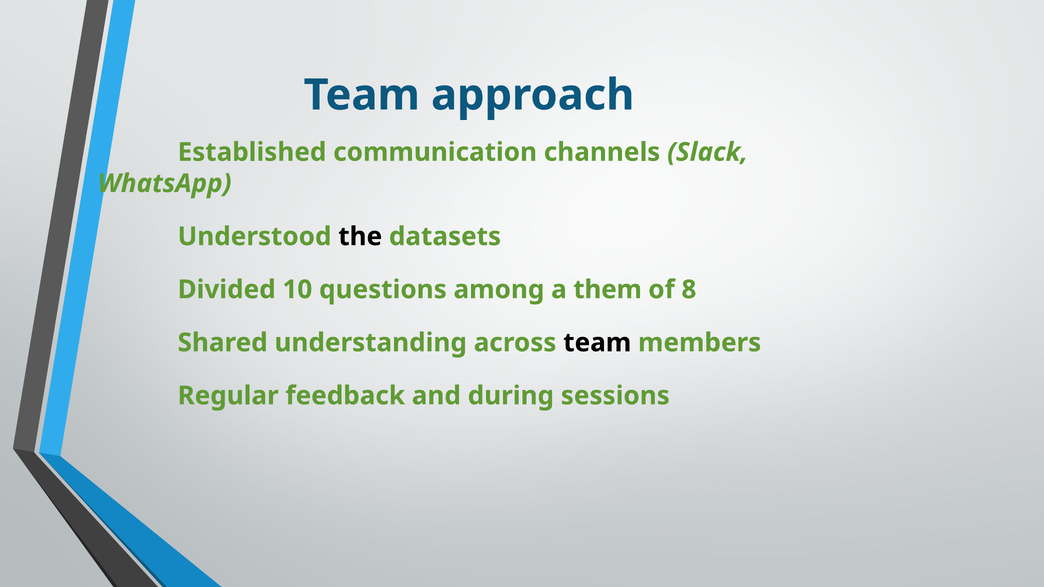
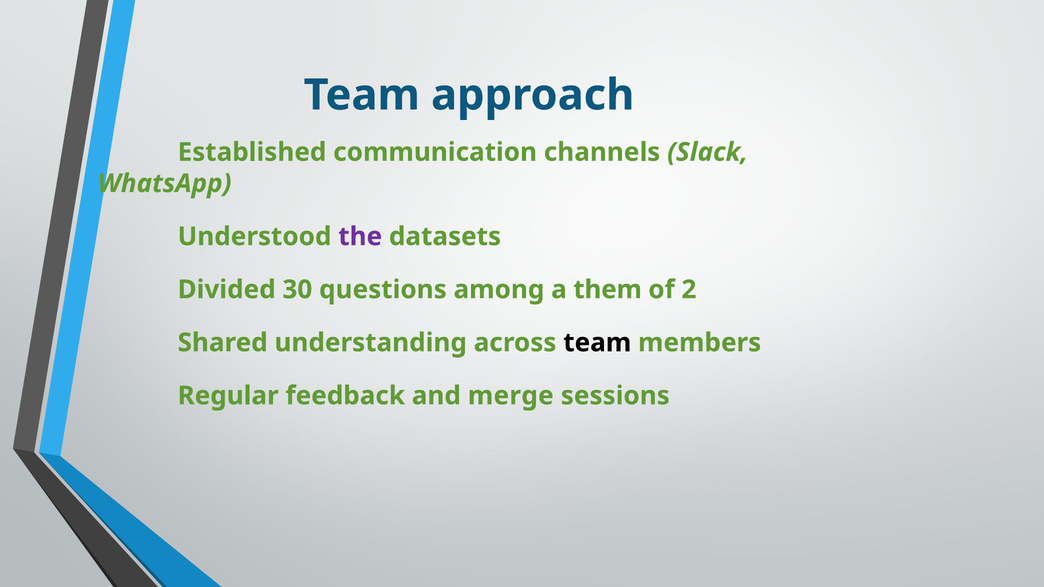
the colour: black -> purple (360, 237)
10: 10 -> 30 (297, 290)
8: 8 -> 2 (689, 290)
during: during -> merge (511, 396)
